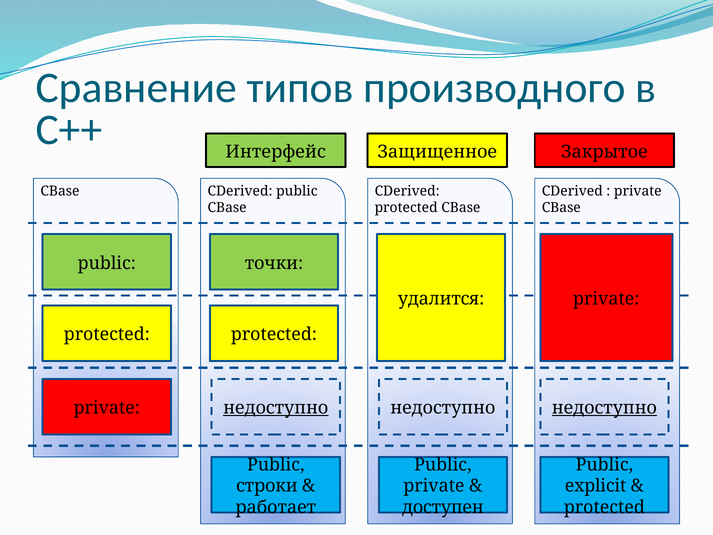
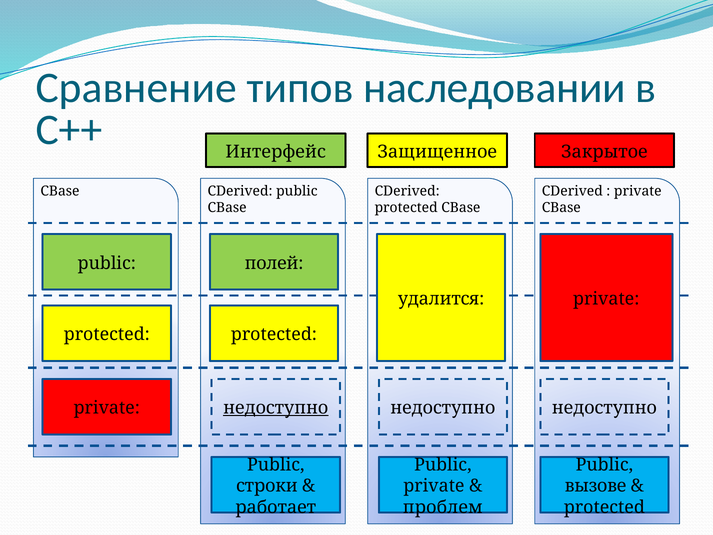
производного: производного -> наследовании (495, 88)
точки: точки -> полей (274, 263)
недоступно underline: present -> none (604, 408)
explicit: explicit -> вызове (596, 486)
доступен: доступен -> проблем (443, 507)
